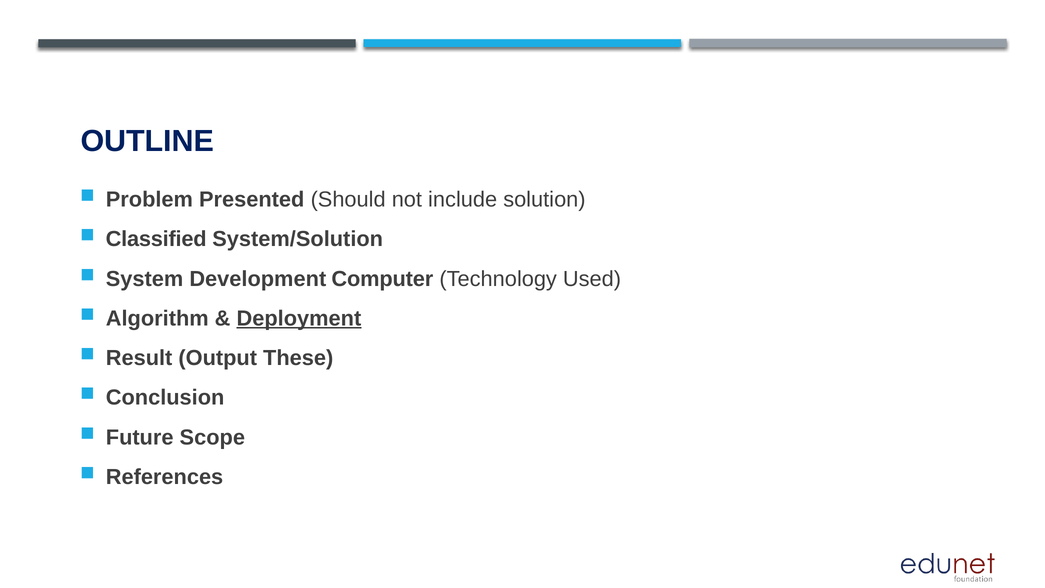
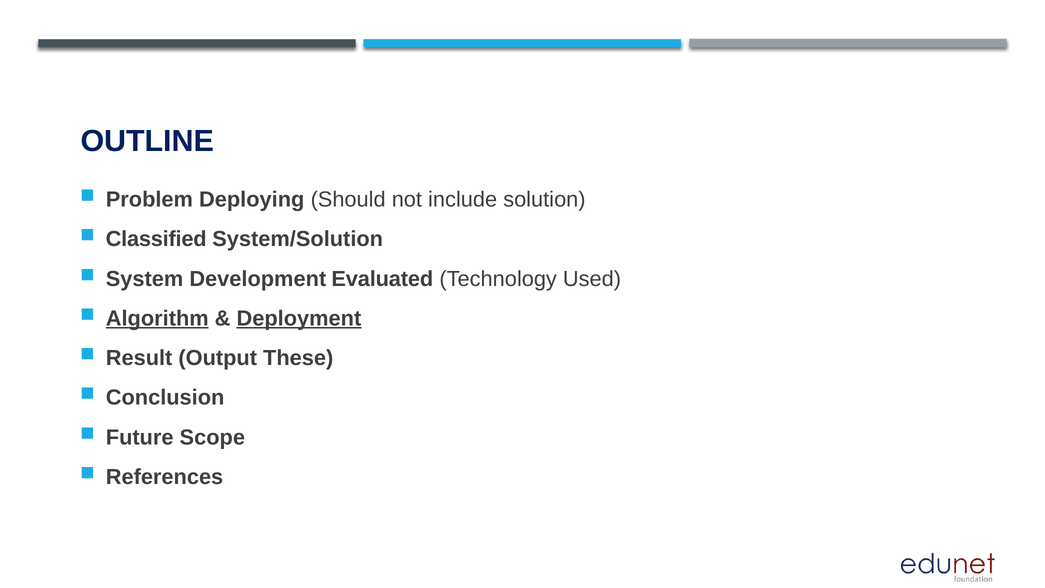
Presented: Presented -> Deploying (252, 199)
Computer: Computer -> Evaluated (382, 279)
Algorithm underline: none -> present (157, 318)
